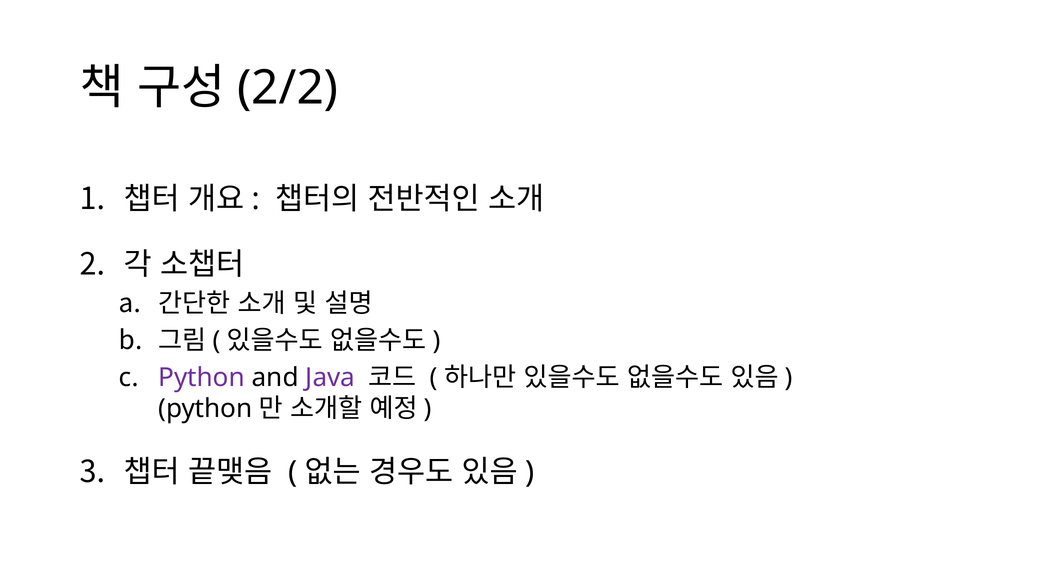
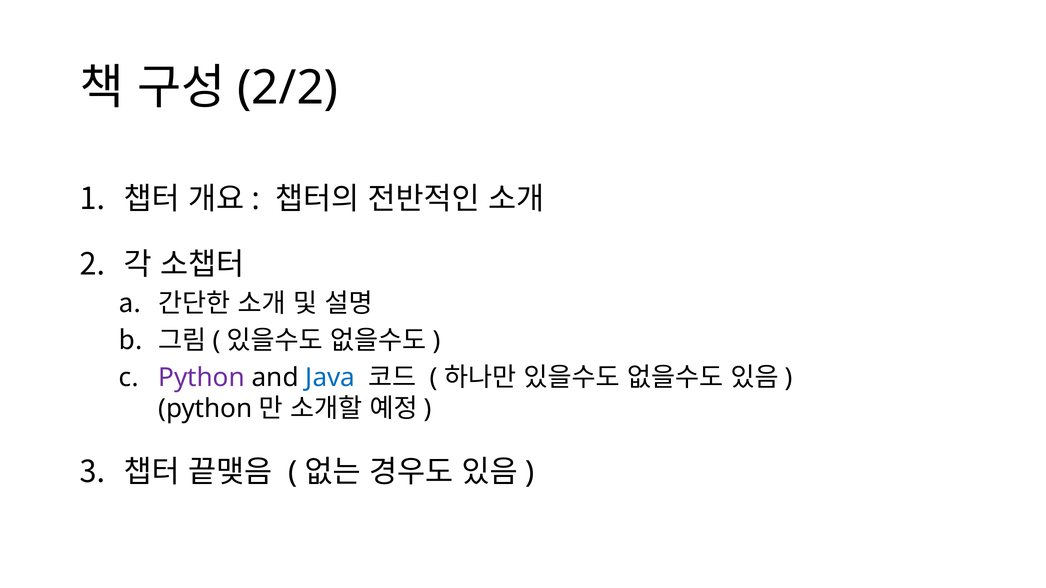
Java colour: purple -> blue (330, 378)
